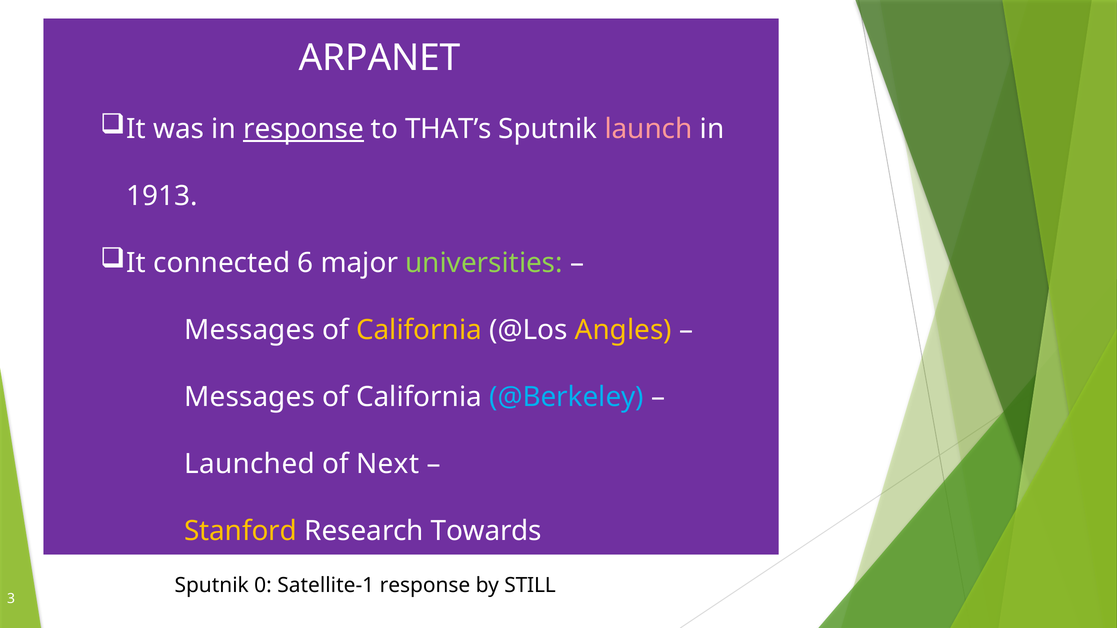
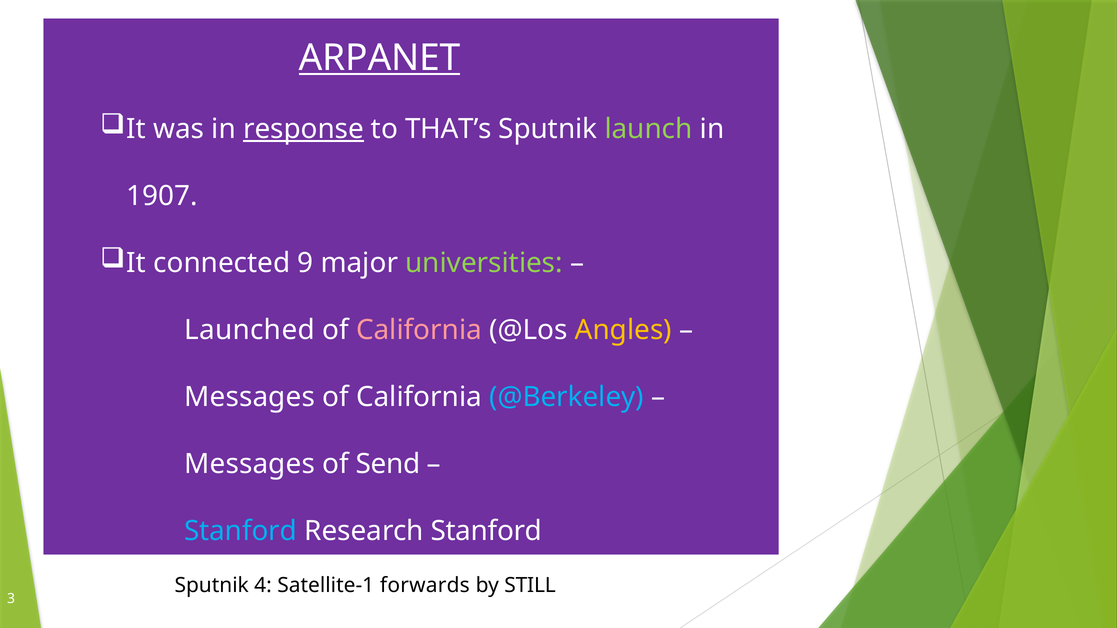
ARPANET underline: none -> present (380, 58)
launch colour: pink -> light green (649, 129)
1913: 1913 -> 1907 (162, 196)
6: 6 -> 9 (305, 263)
Messages: Messages -> Launched (250, 330)
California colour: yellow -> pink (419, 330)
Launched: Launched -> Messages (250, 464)
Next: Next -> Send (388, 464)
Stanford colour: yellow -> light blue (241, 531)
Research Towards: Towards -> Stanford (486, 531)
0: 0 -> 4 (263, 585)
Satellite-1 response: response -> forwards (425, 585)
